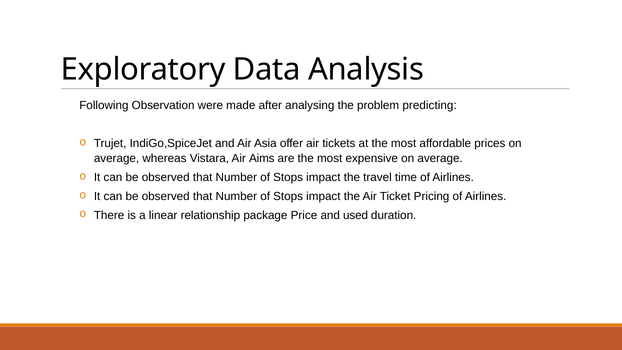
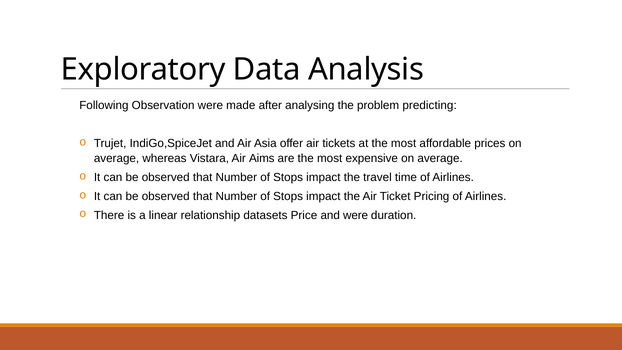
package: package -> datasets (265, 215)
and used: used -> were (356, 215)
